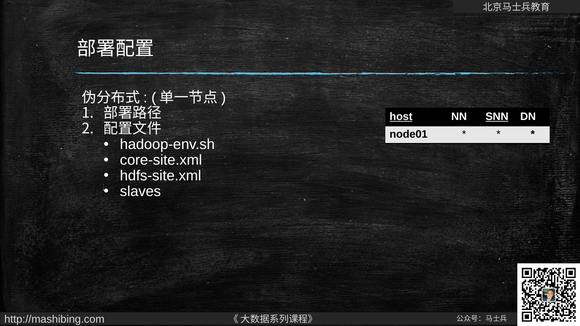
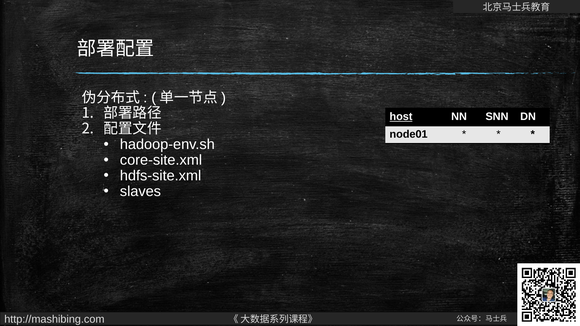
SNN underline: present -> none (497, 117)
